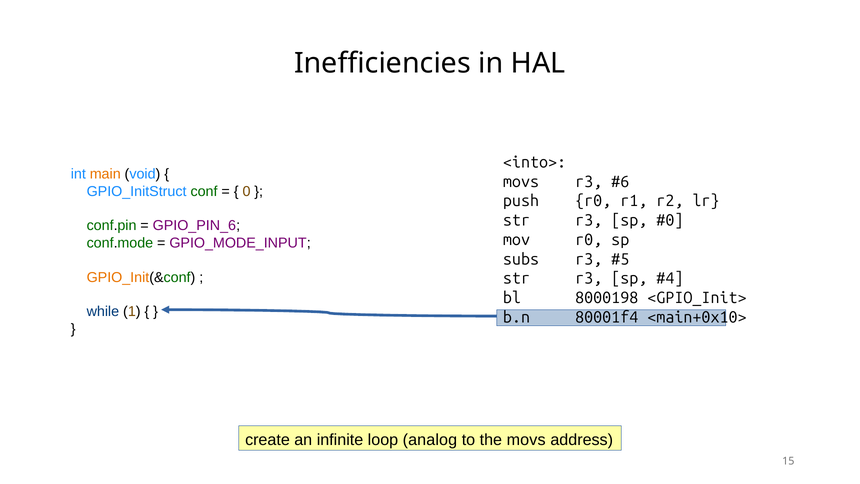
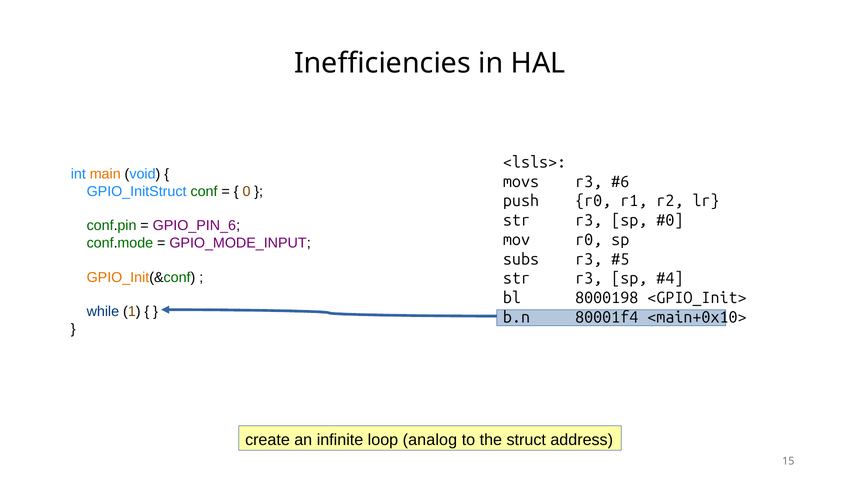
<into>: <into> -> <lsls> (535, 162)
the movs: movs -> struct (526, 440)
